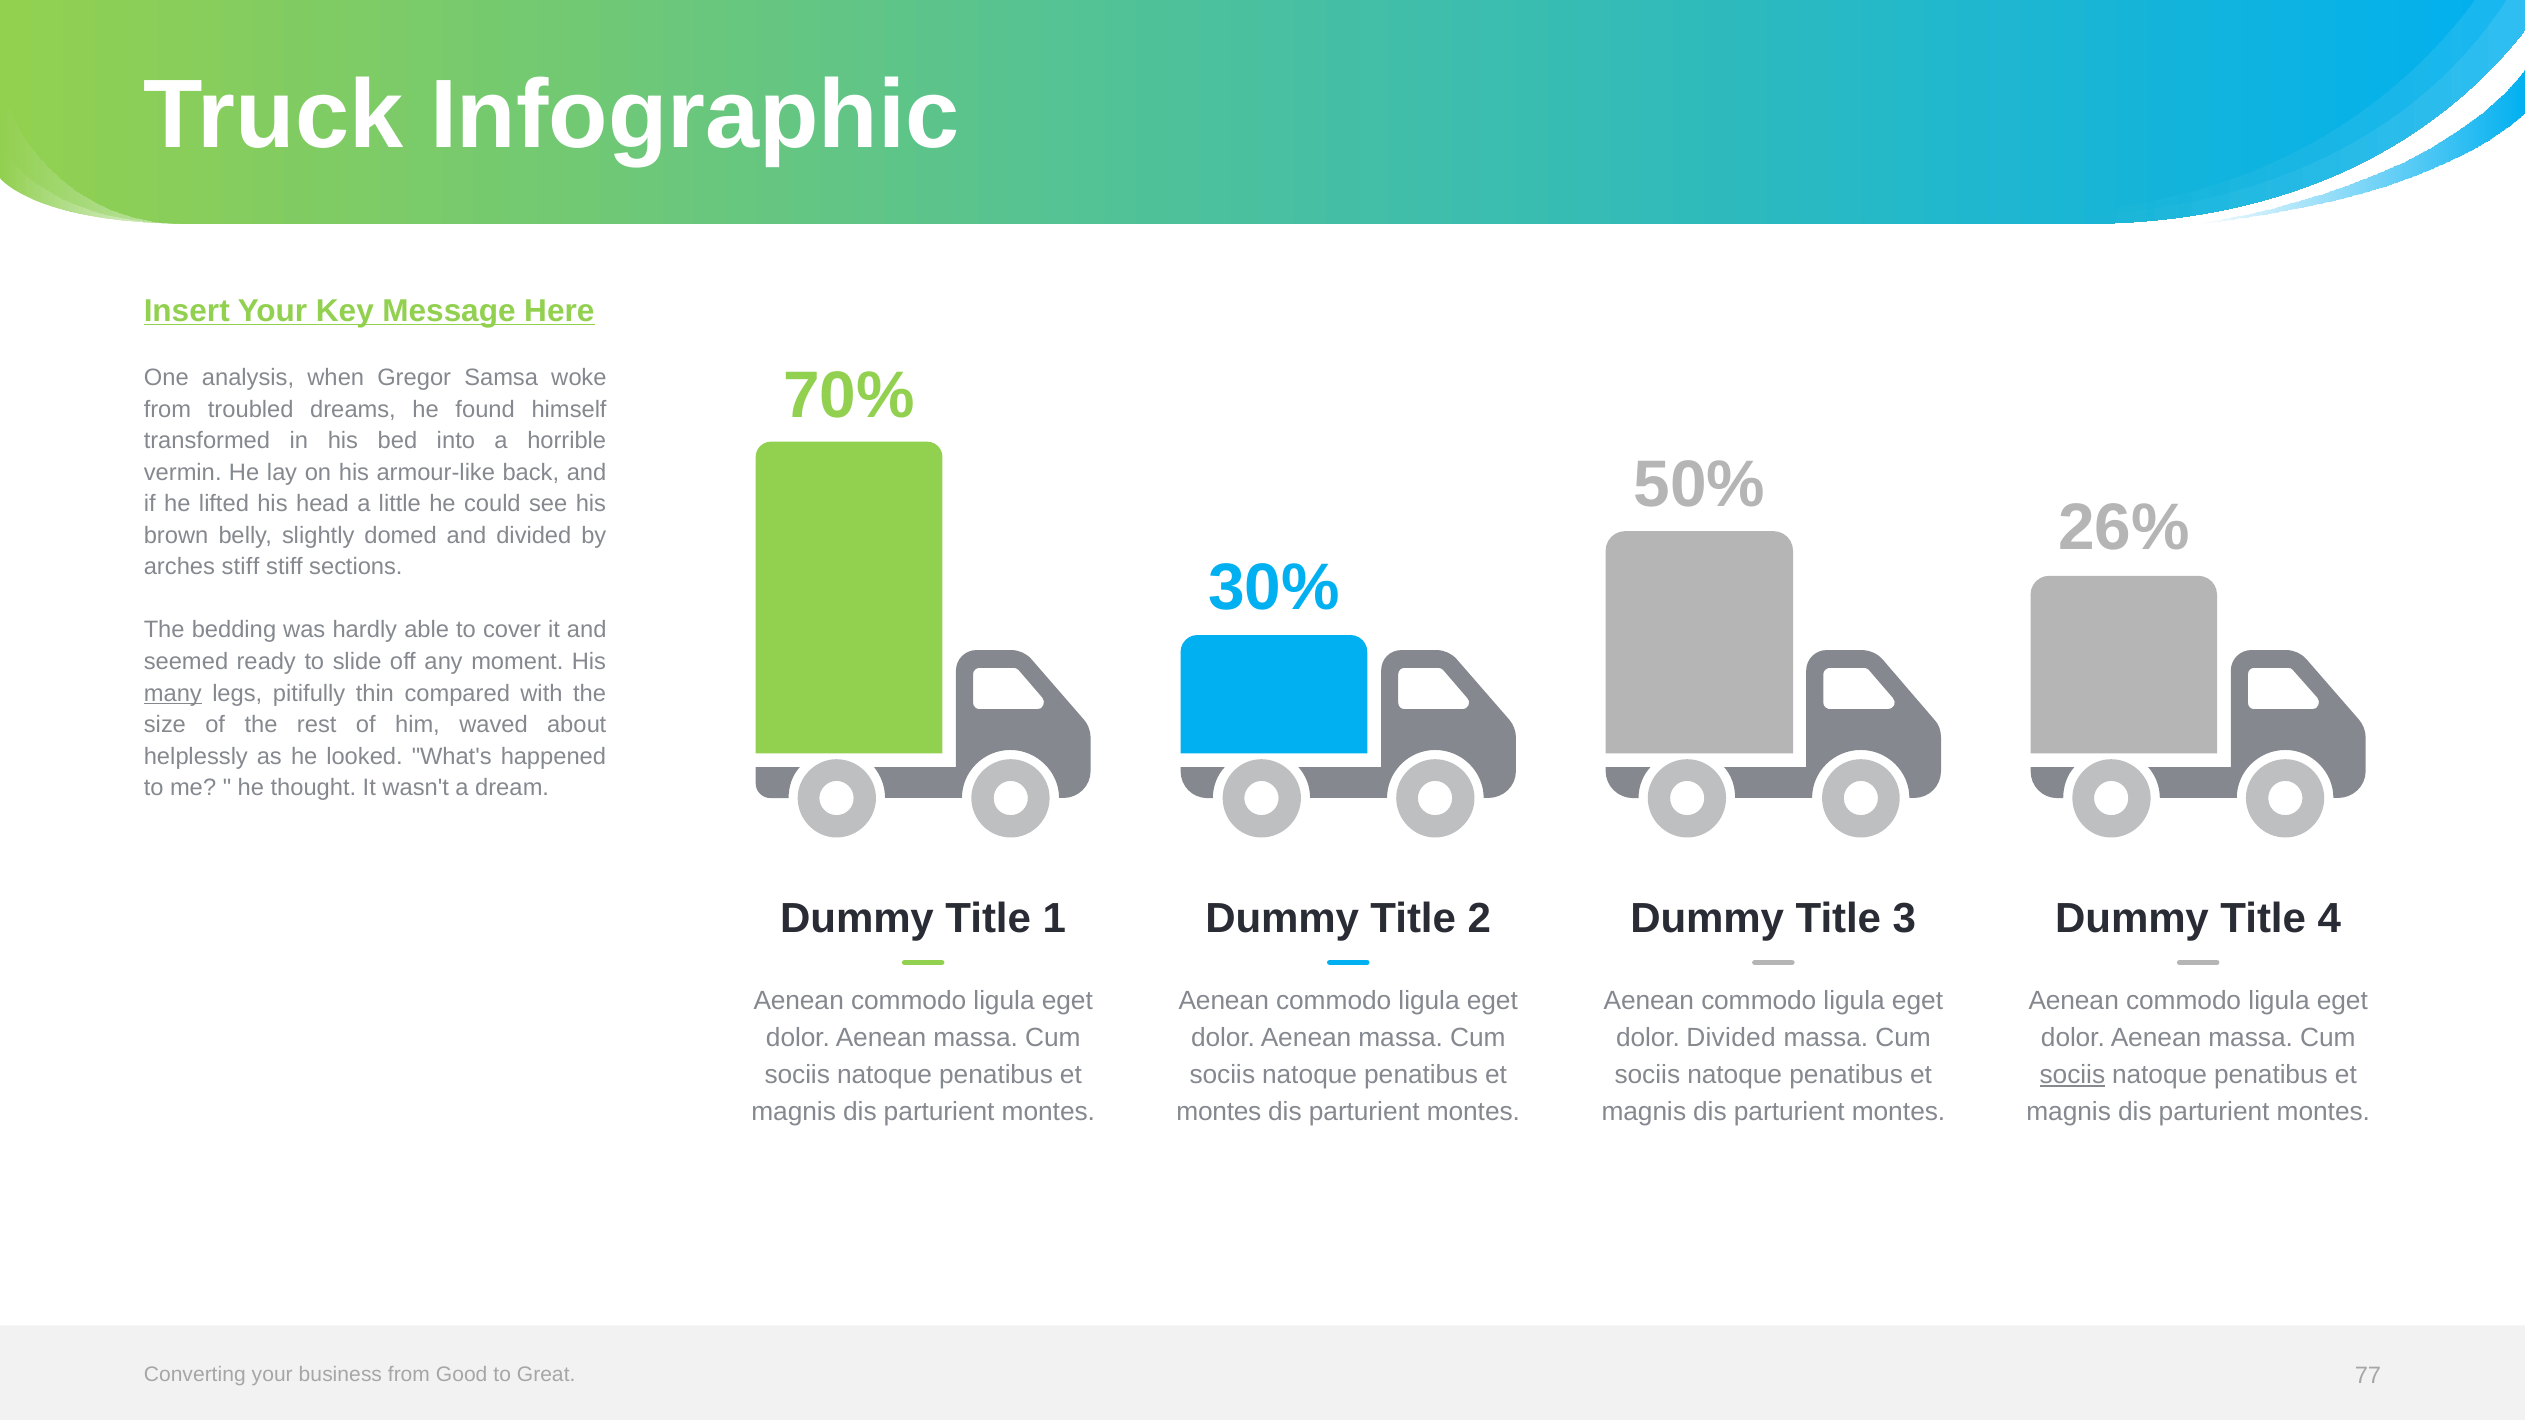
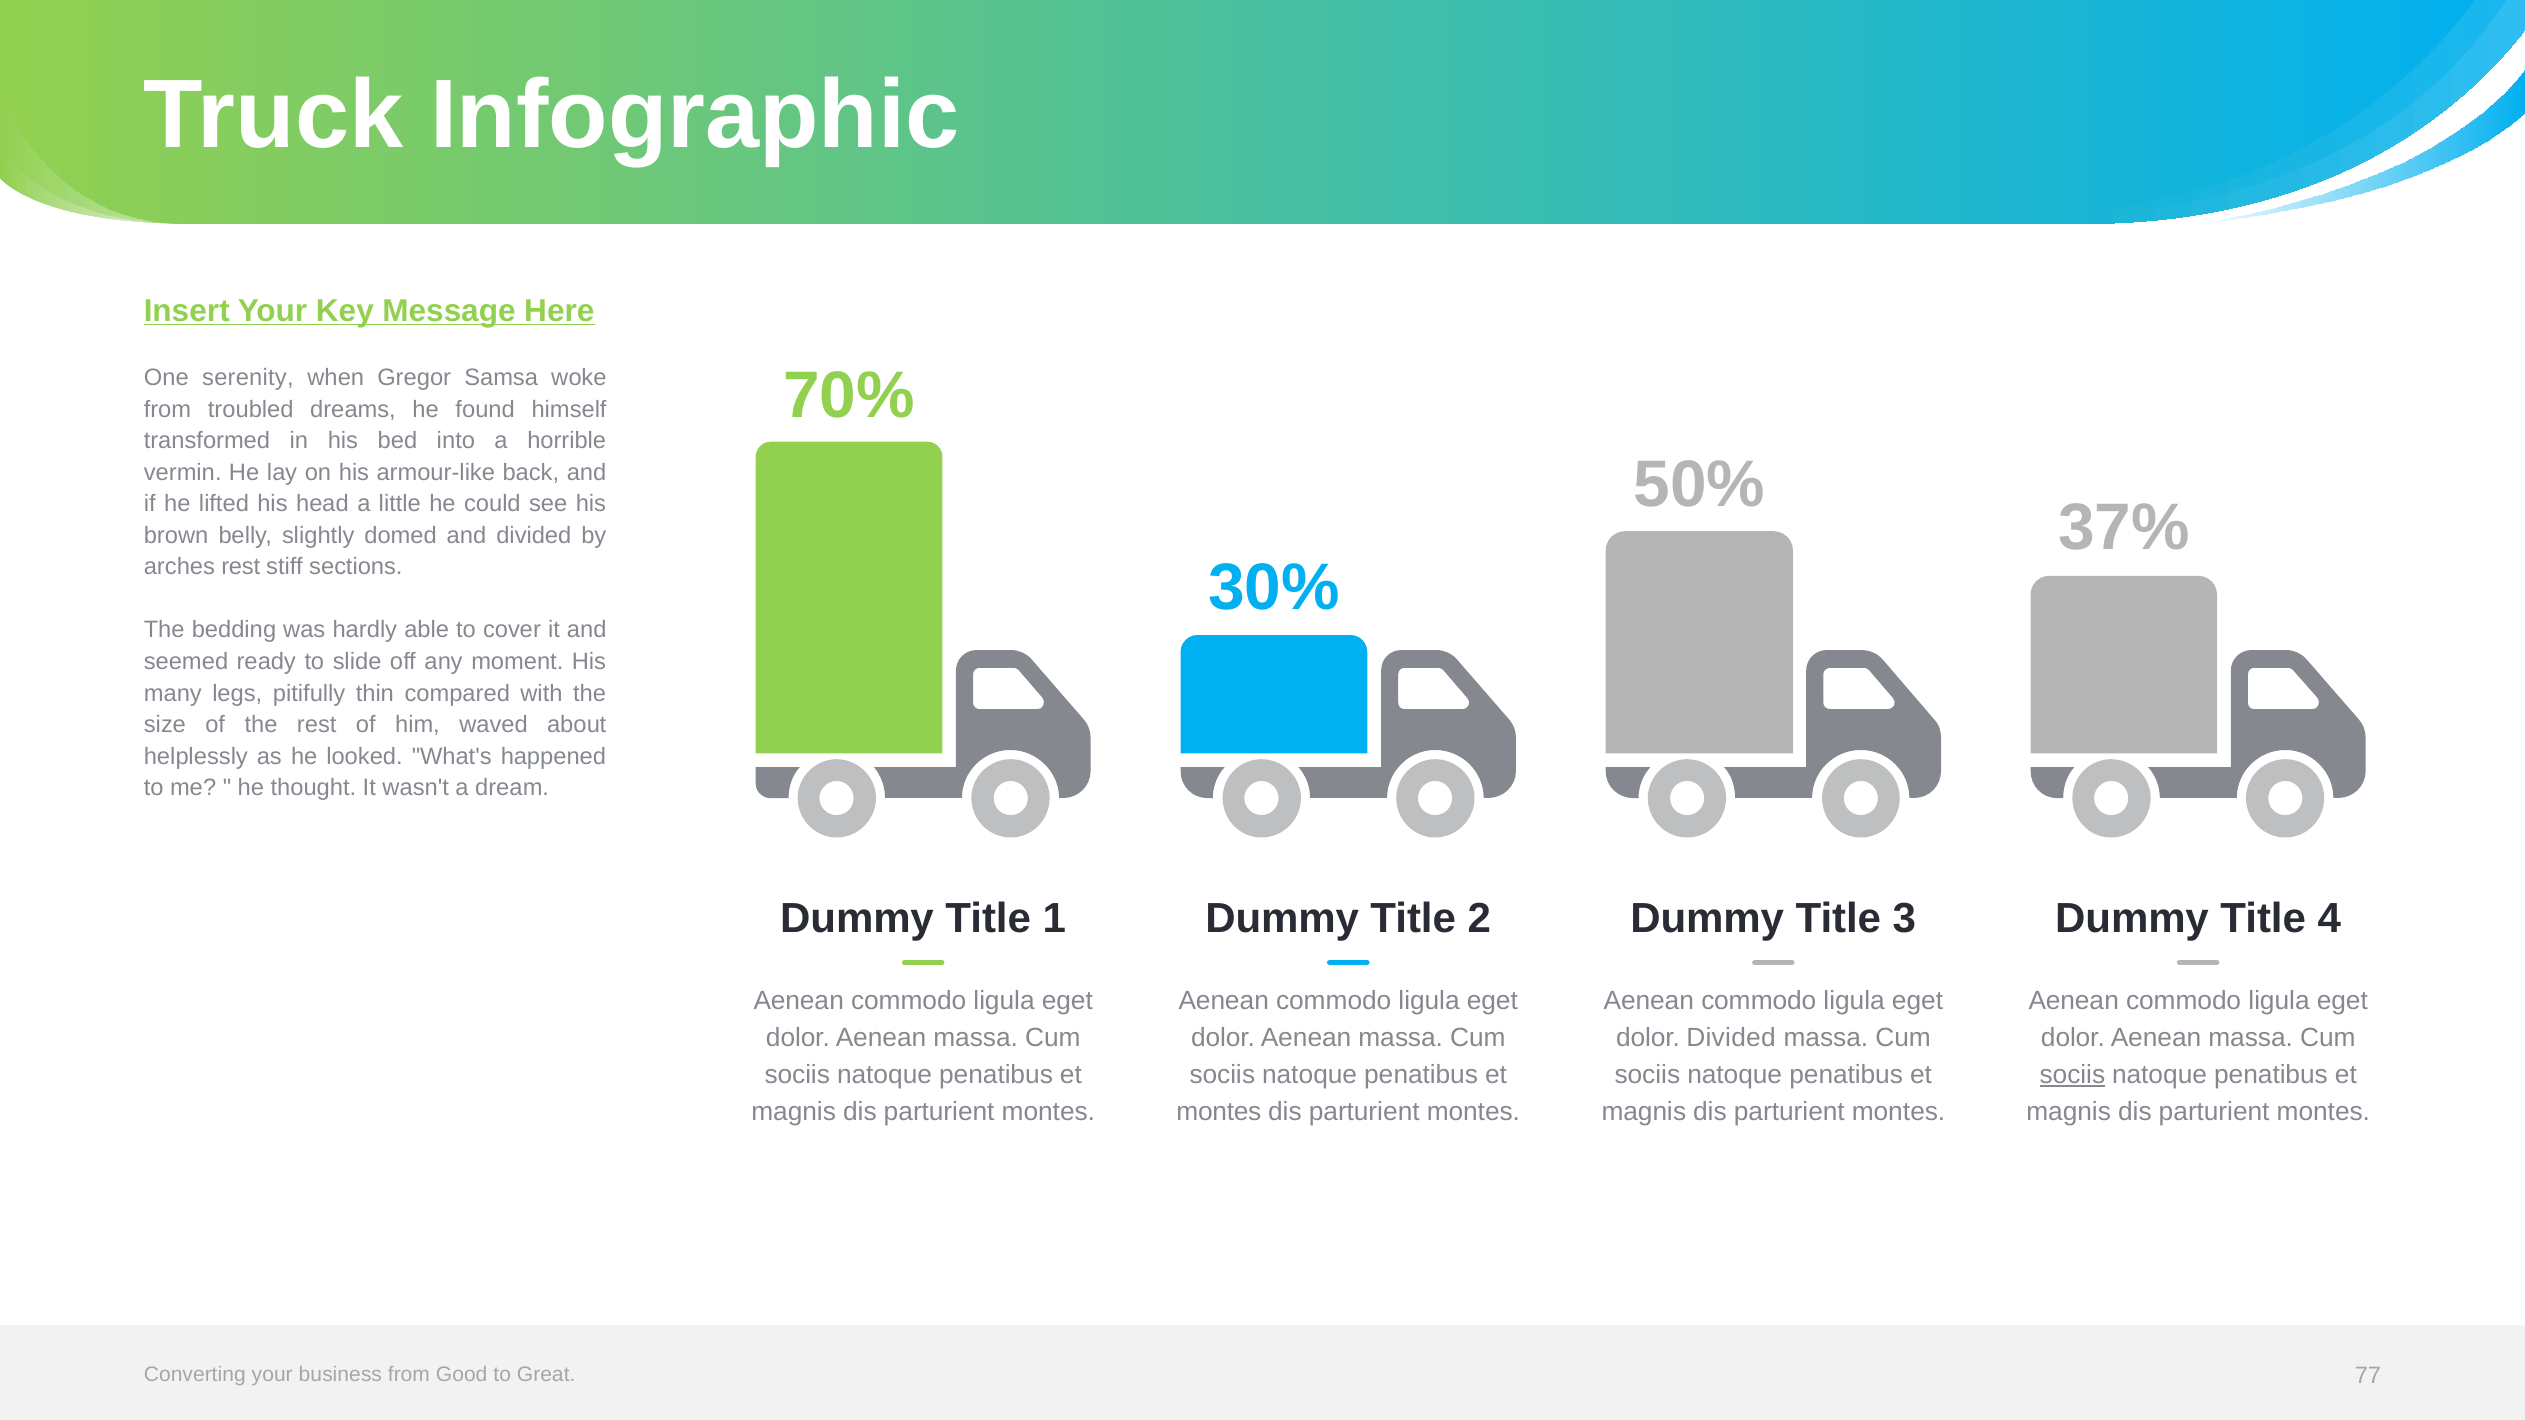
analysis: analysis -> serenity (248, 378)
26%: 26% -> 37% (2124, 528)
arches stiff: stiff -> rest (241, 567)
many underline: present -> none (173, 693)
